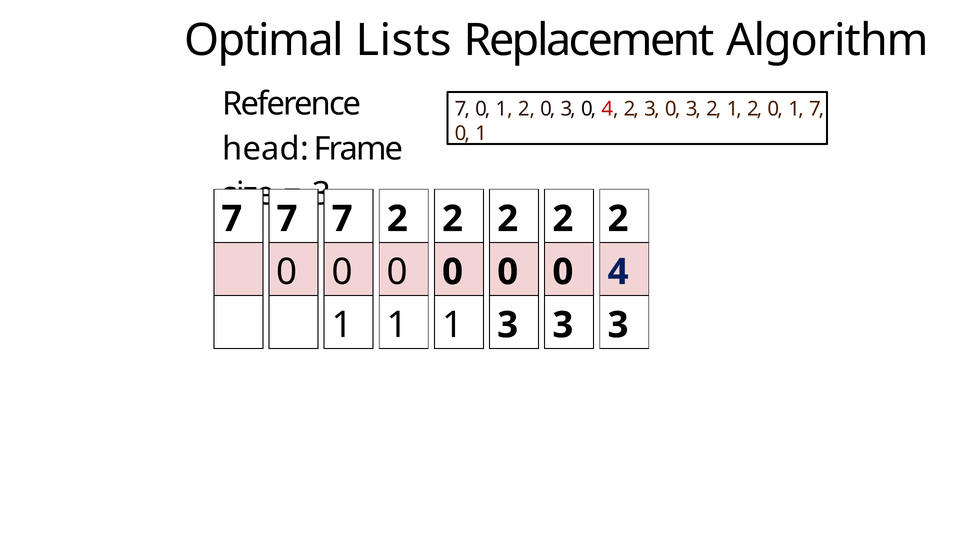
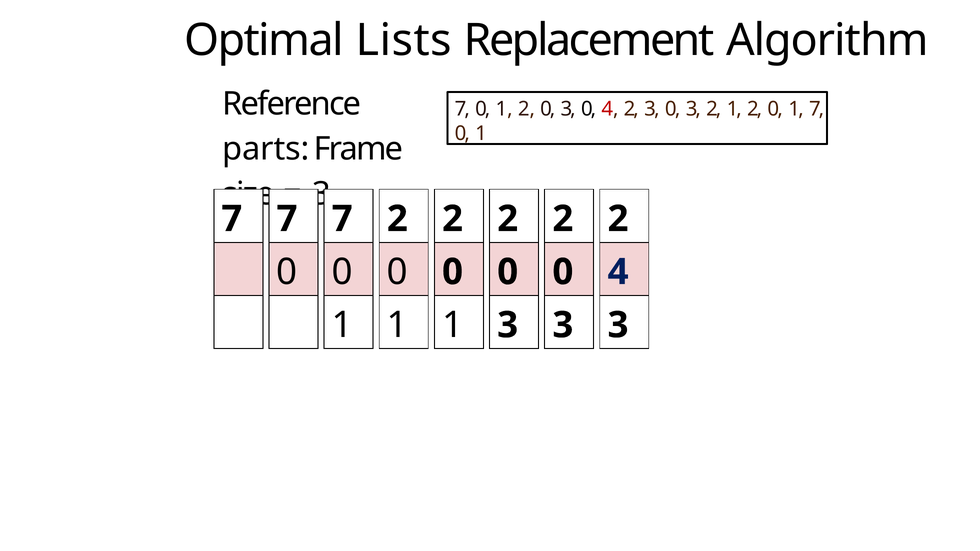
head: head -> parts (266, 149)
